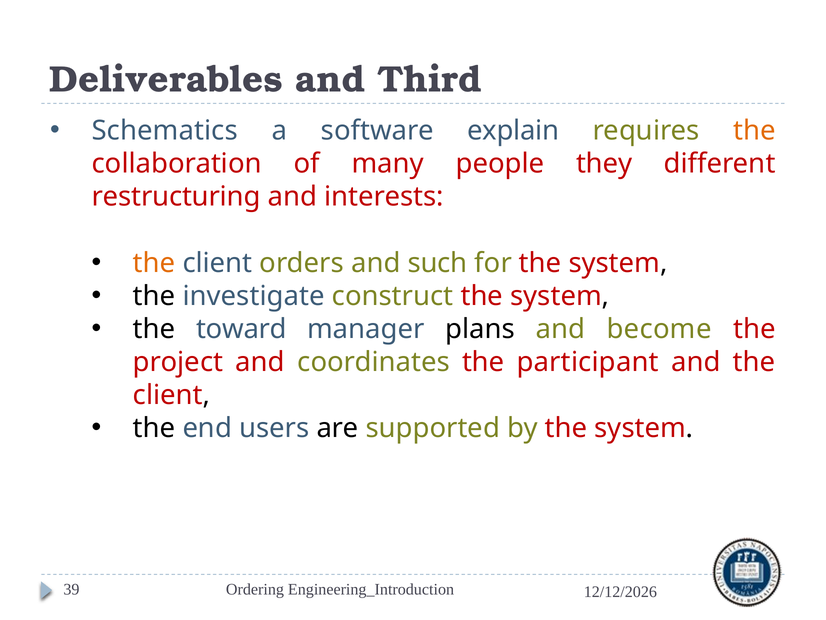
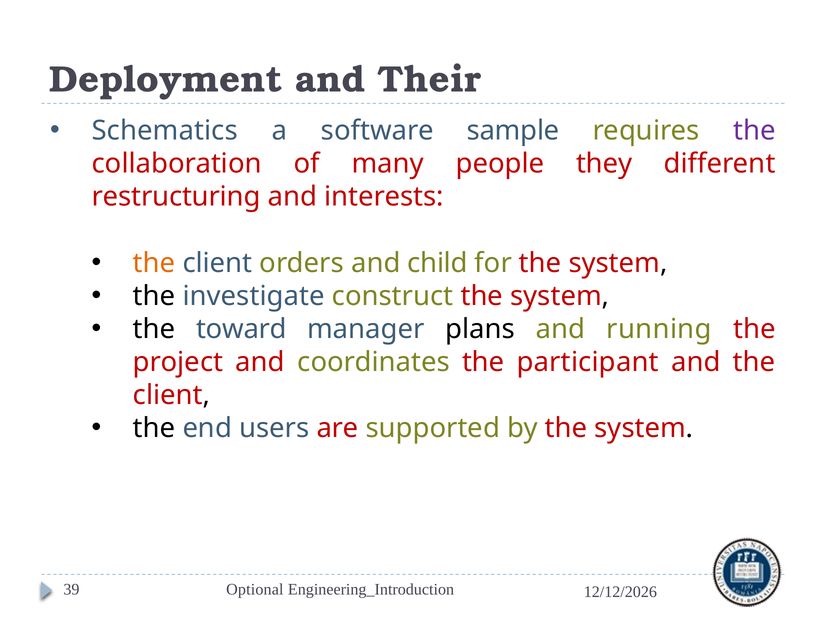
Deliverables: Deliverables -> Deployment (166, 80)
Third: Third -> Their (429, 80)
explain: explain -> sample (513, 131)
the colour: orange -> purple (754, 131)
such: such -> child (438, 263)
become: become -> running (659, 329)
are colour: black -> red (338, 428)
Ordering: Ordering -> Optional (255, 589)
